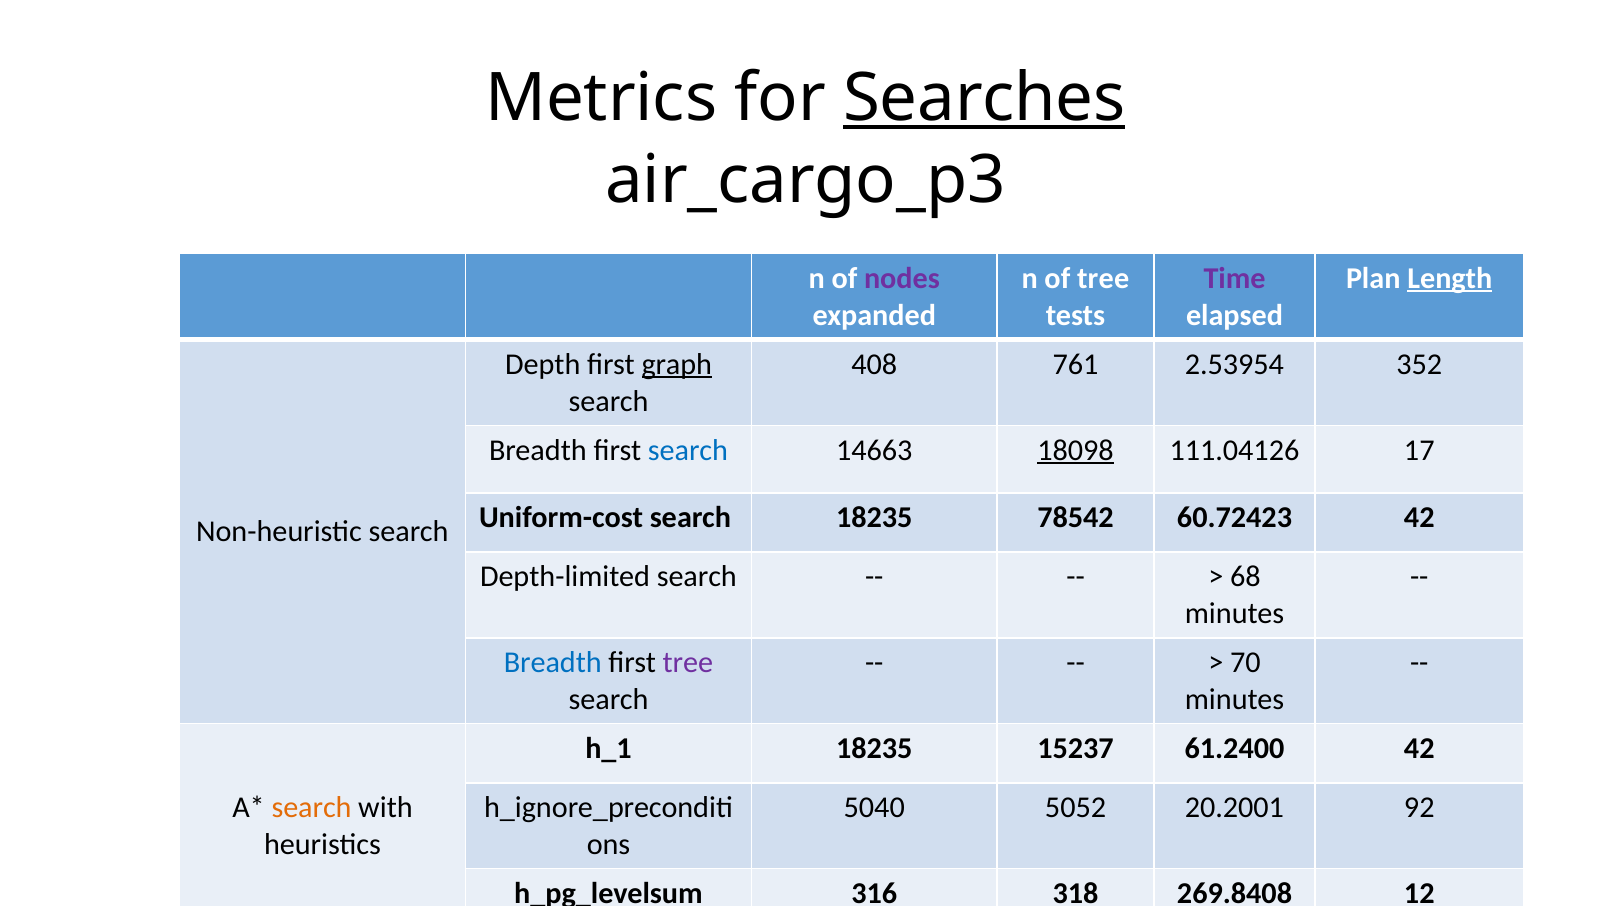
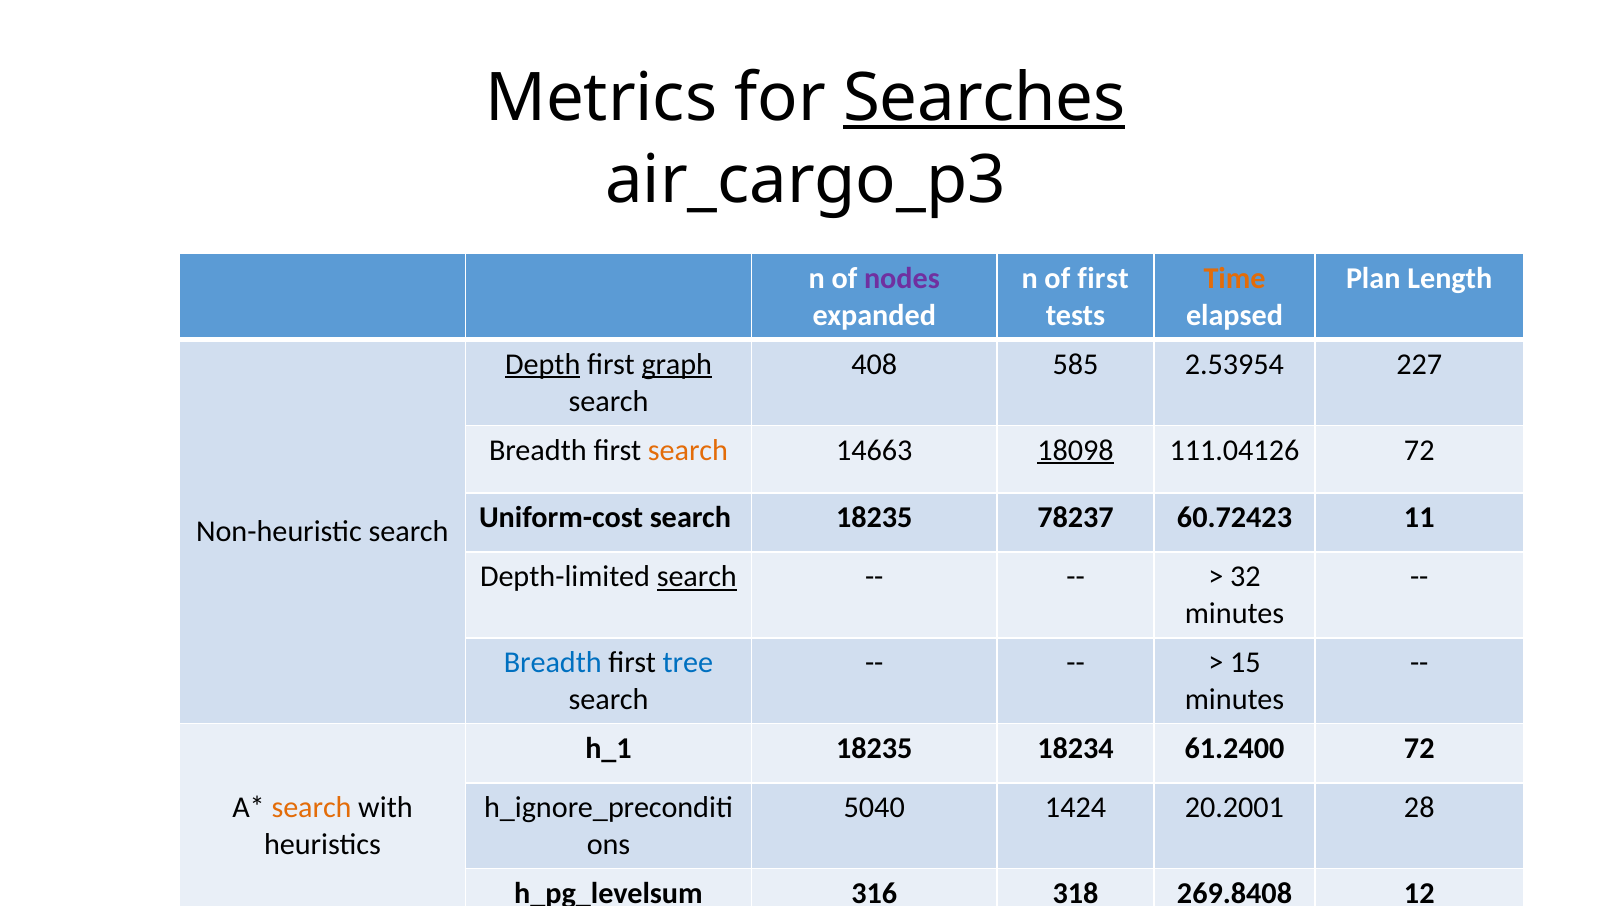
of tree: tree -> first (1103, 278)
Time colour: purple -> orange (1235, 278)
Length underline: present -> none (1450, 278)
Depth underline: none -> present (543, 364)
761: 761 -> 585 (1076, 364)
352: 352 -> 227 (1419, 364)
search colour: blue -> orange (688, 450)
111.04126 17: 17 -> 72 (1419, 450)
78542: 78542 -> 78237 (1076, 518)
60.72423 42: 42 -> 11 (1419, 518)
search underline: none -> present (697, 577)
68: 68 -> 32 (1245, 577)
tree colour: purple -> blue (688, 663)
70: 70 -> 15 (1245, 663)
15237: 15237 -> 18234 (1076, 749)
61.2400 42: 42 -> 72 (1419, 749)
5052: 5052 -> 1424 (1076, 808)
92: 92 -> 28 (1419, 808)
